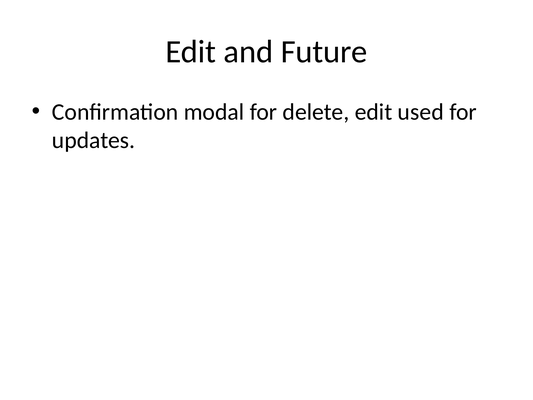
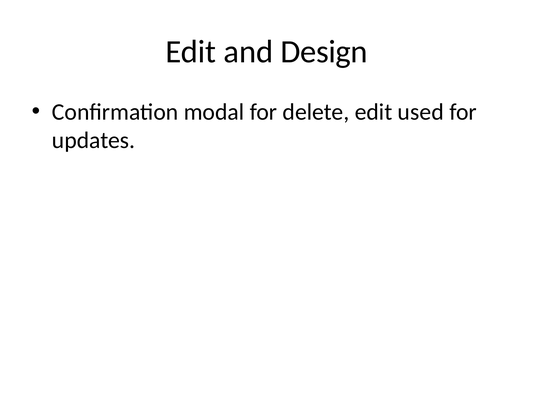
Future: Future -> Design (324, 52)
